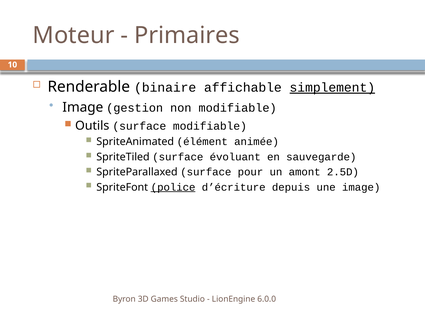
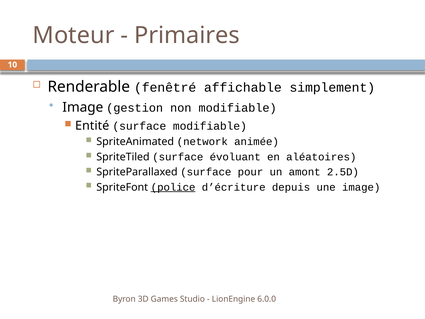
binaire: binaire -> fenêtré (165, 88)
simplement underline: present -> none (332, 88)
Outils: Outils -> Entité (92, 126)
élément: élément -> network (202, 142)
sauvegarde: sauvegarde -> aléatoires (321, 157)
